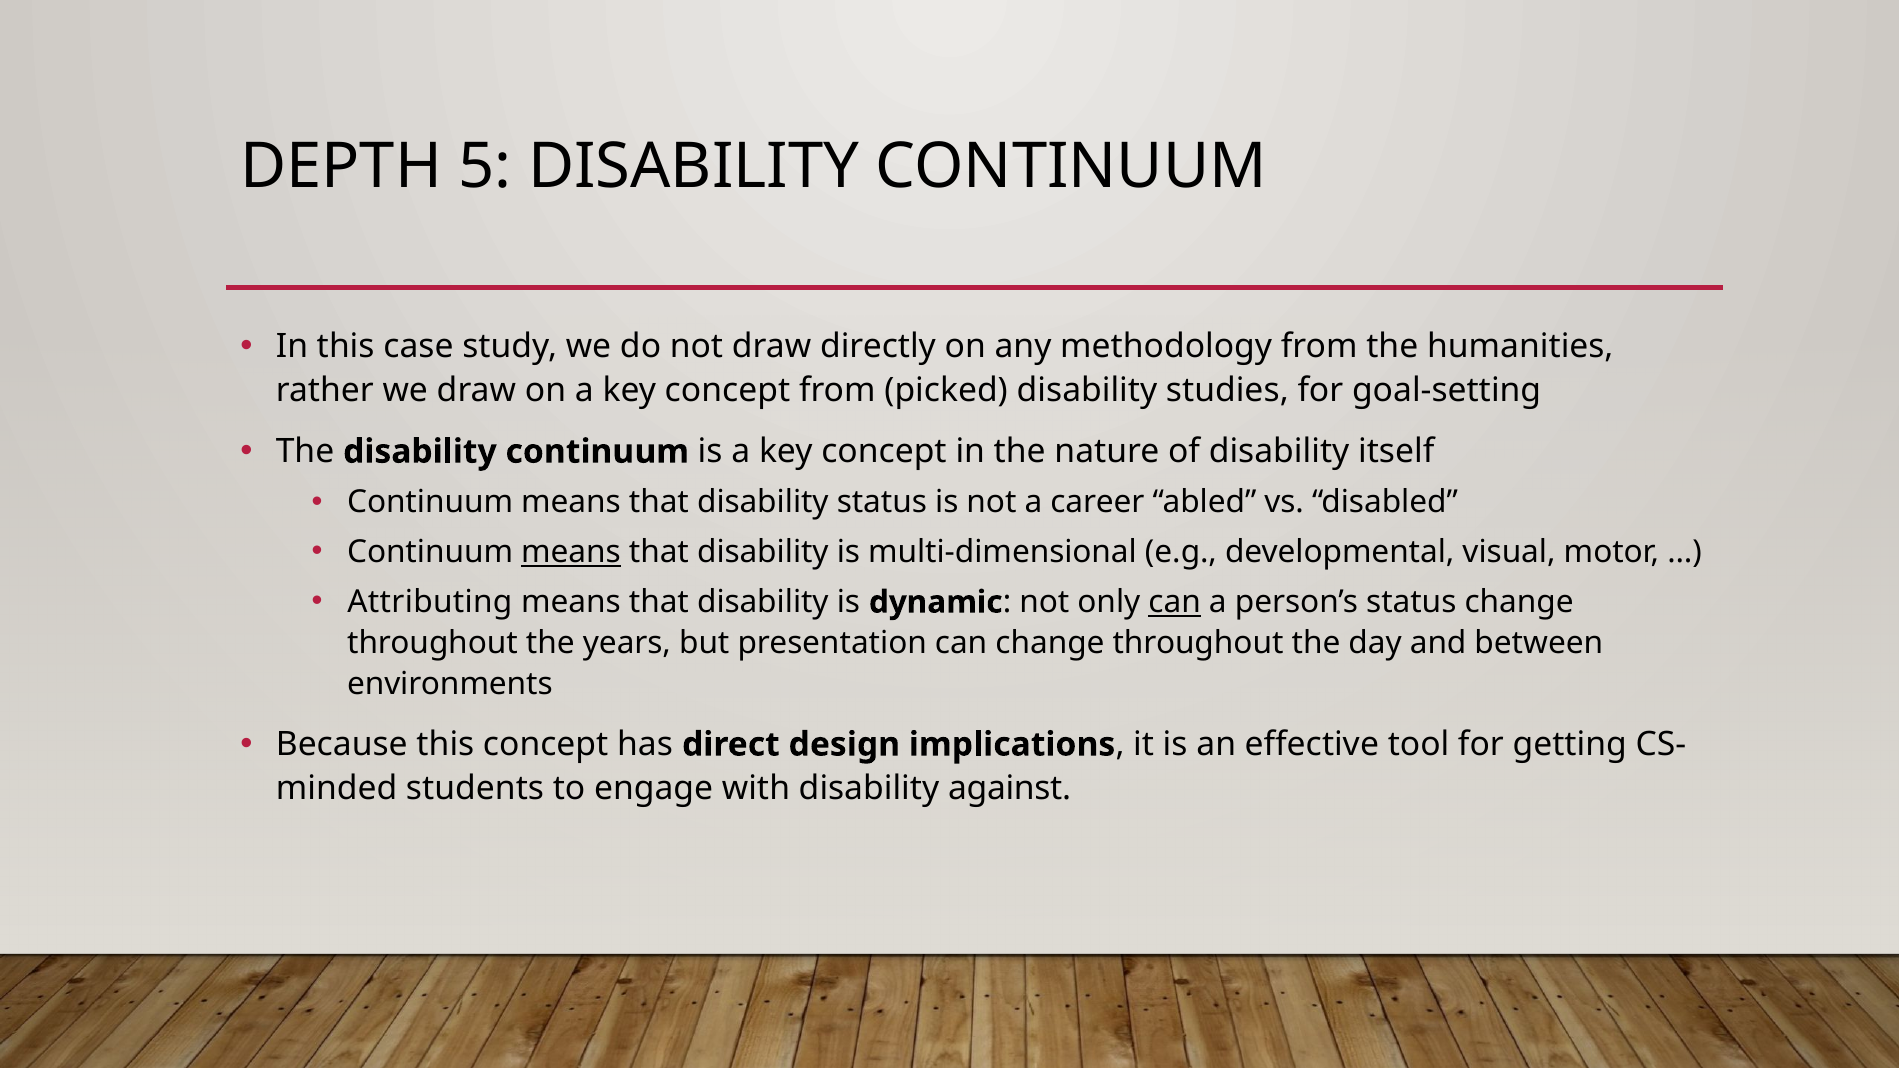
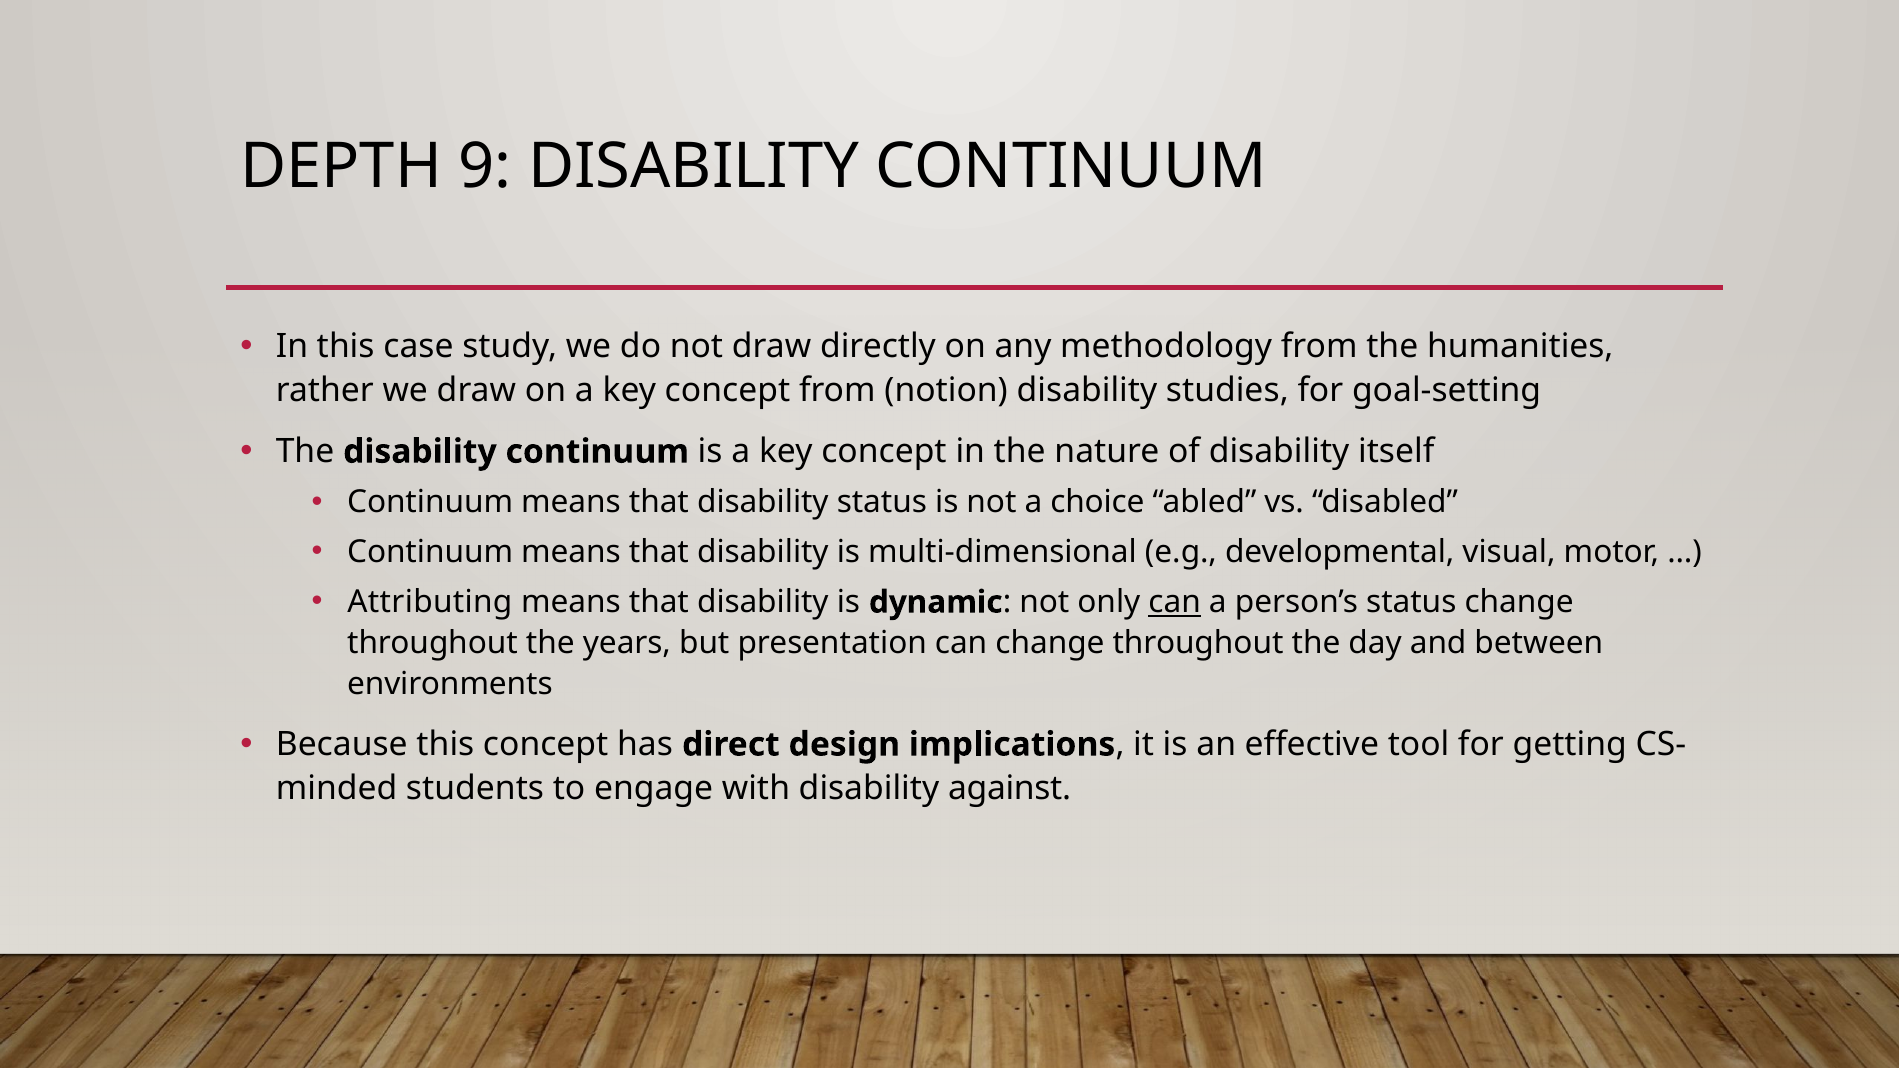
5: 5 -> 9 (485, 166)
picked: picked -> notion (946, 390)
career: career -> choice (1097, 503)
means underline: present -> none (571, 552)
